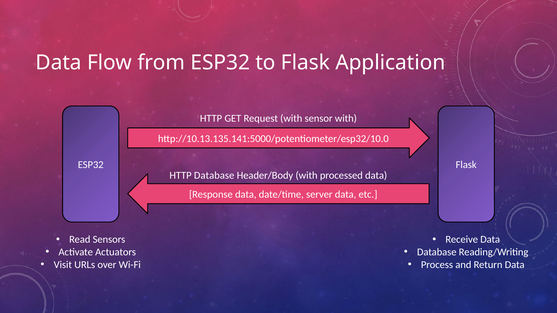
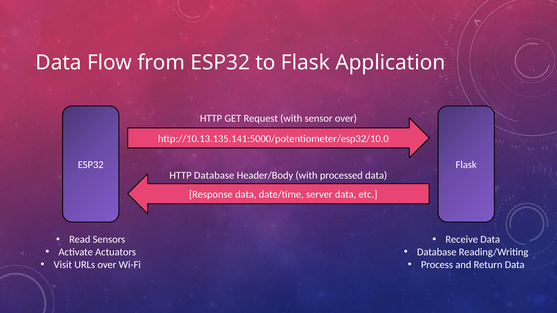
sensor with: with -> over (346, 119)
